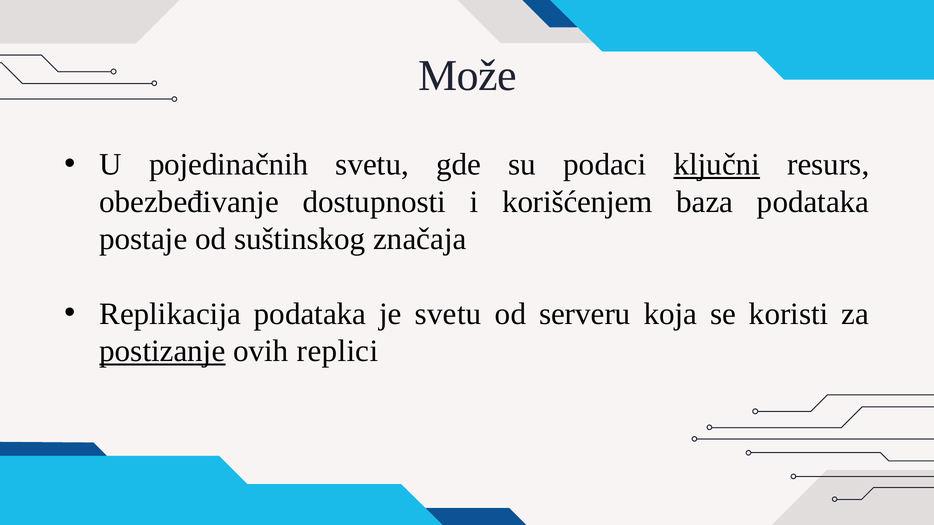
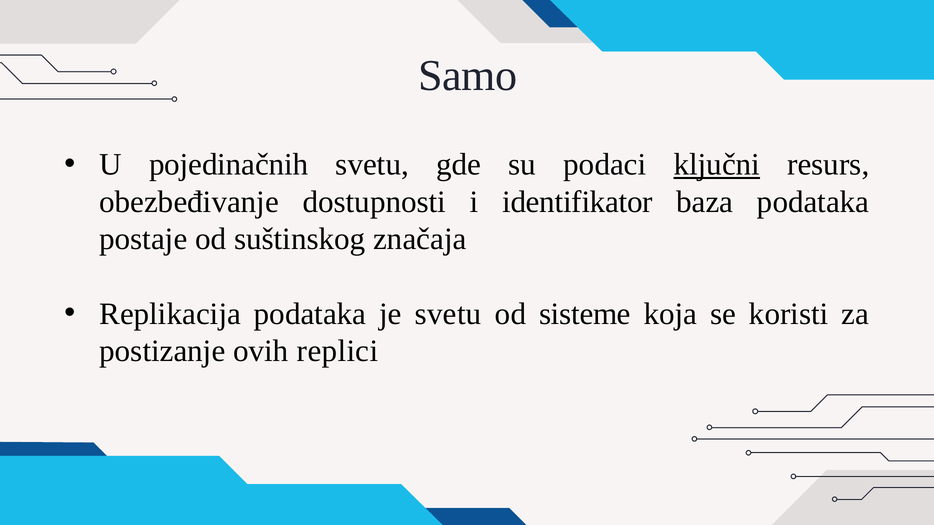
Može: Može -> Samo (468, 76)
korišćenjem: korišćenjem -> identifikator (577, 202)
serveru: serveru -> sisteme (585, 314)
postizanje underline: present -> none (162, 351)
